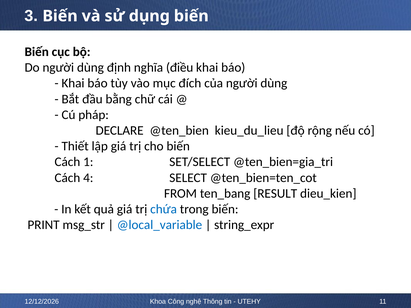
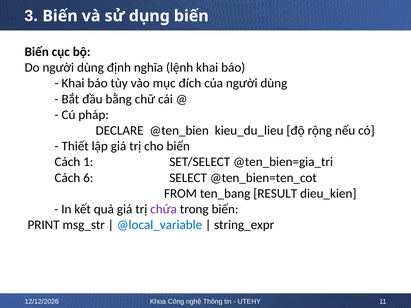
điều: điều -> lệnh (180, 68)
4: 4 -> 6 (88, 178)
chứa colour: blue -> purple (164, 209)
